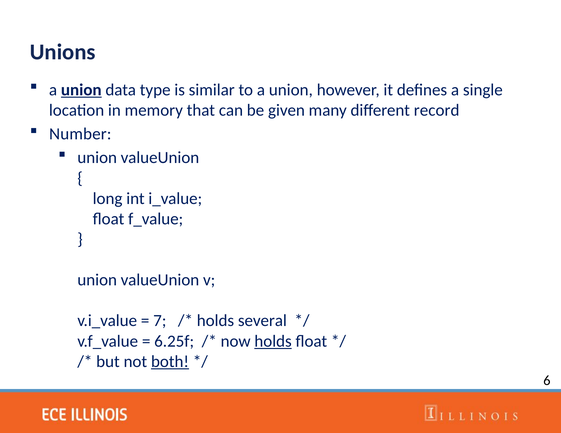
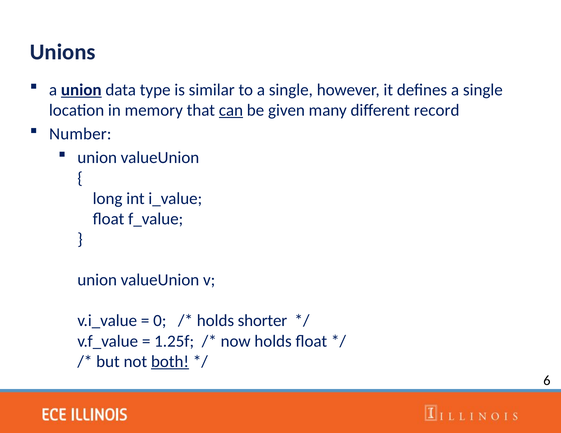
to a union: union -> single (291, 90)
can underline: none -> present (231, 110)
7: 7 -> 0 (160, 321)
several: several -> shorter (262, 321)
6.25f: 6.25f -> 1.25f (174, 341)
holds underline: present -> none (273, 341)
